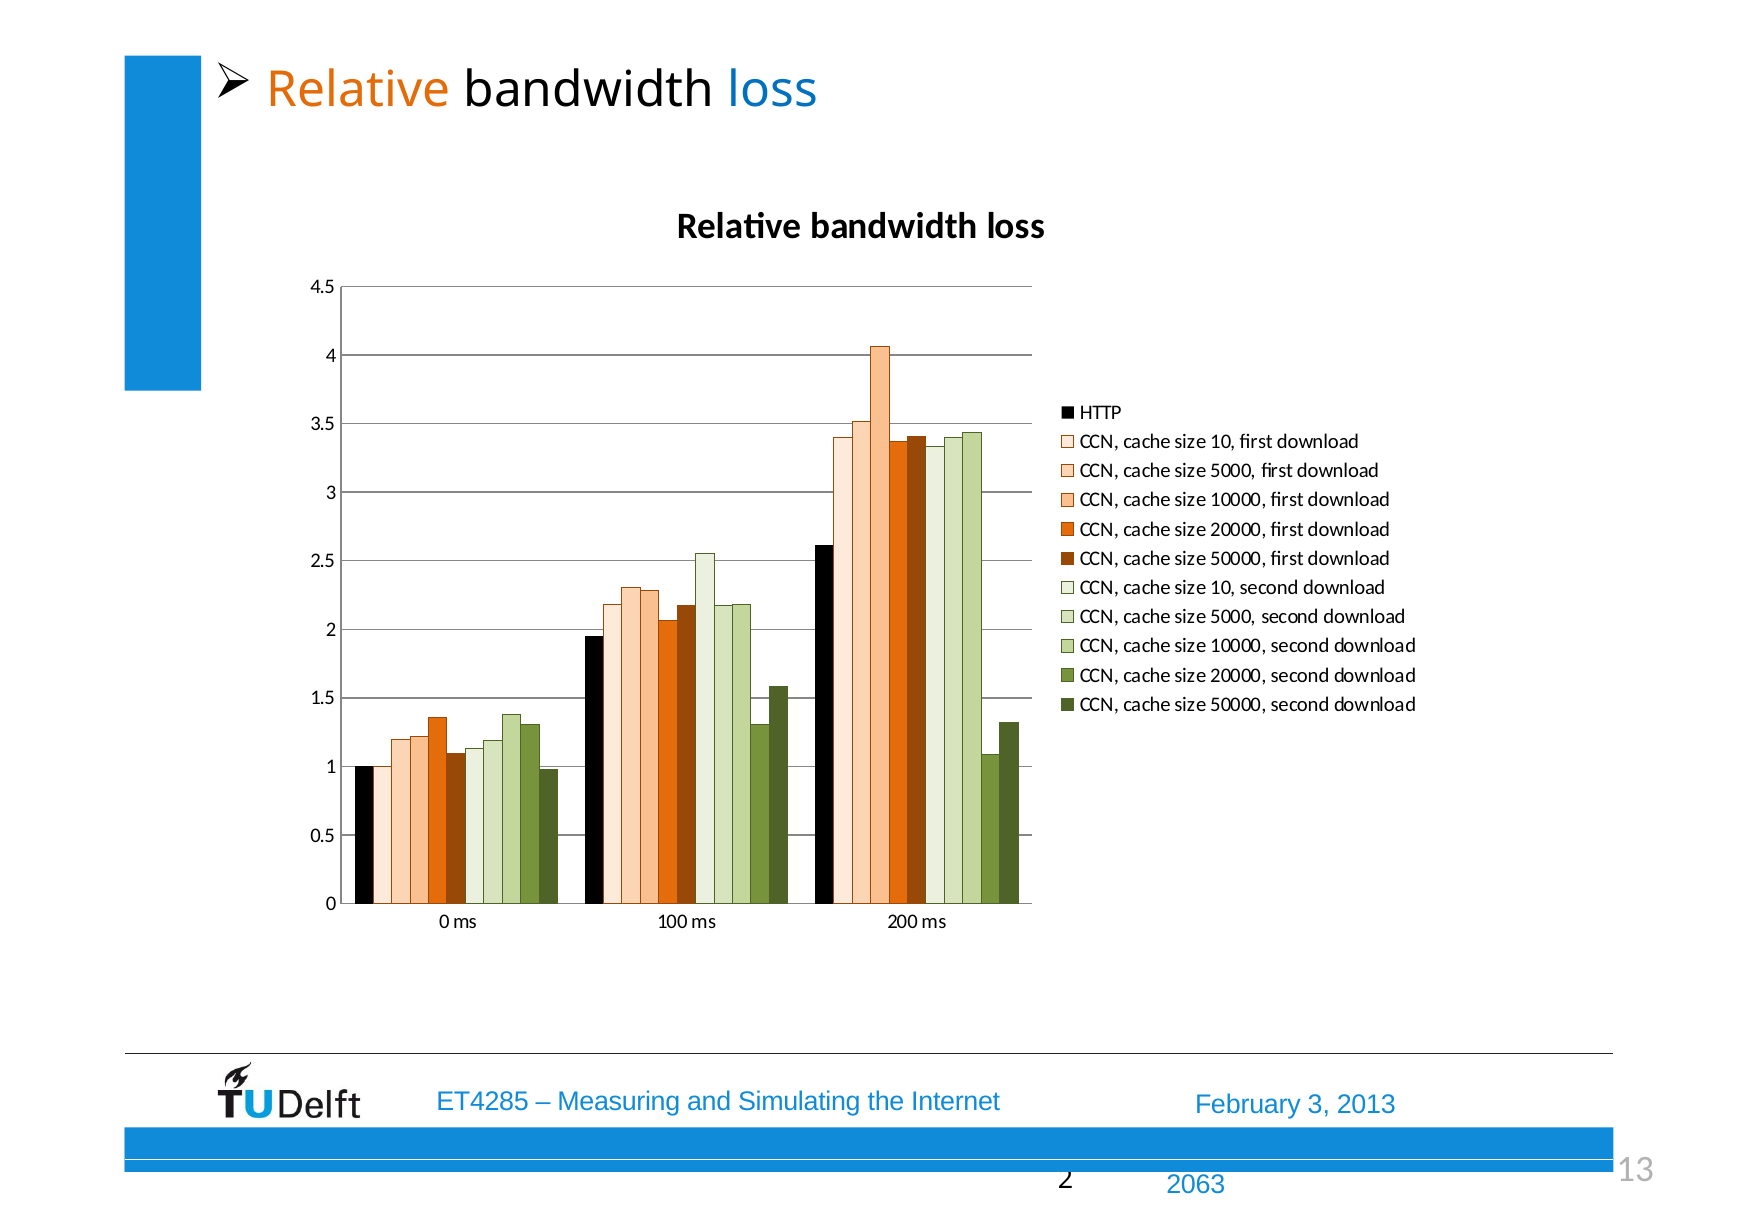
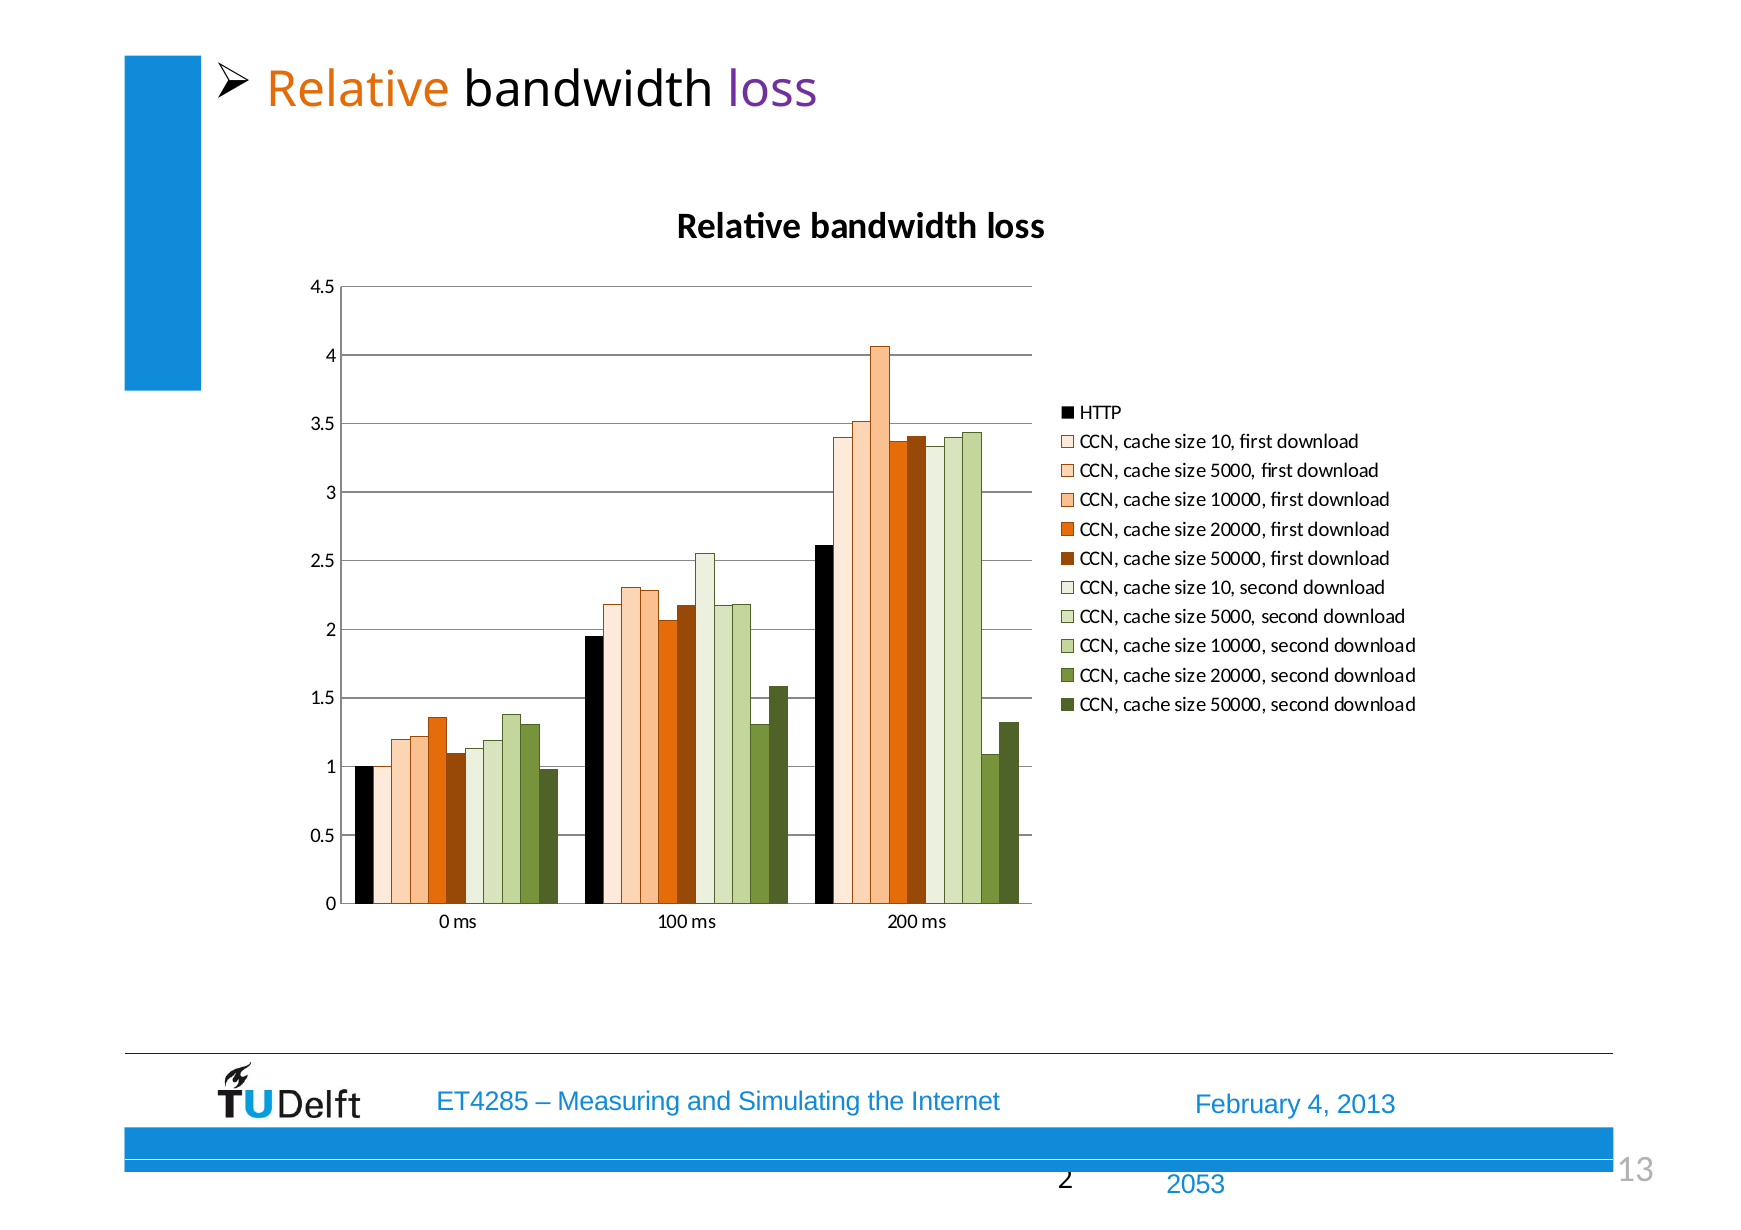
loss colour: blue -> purple (773, 90)
3: 3 -> 4 (1319, 1105)
2063: 2063 -> 2053 (1196, 1185)
